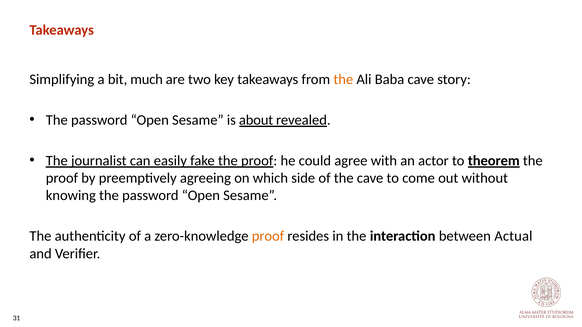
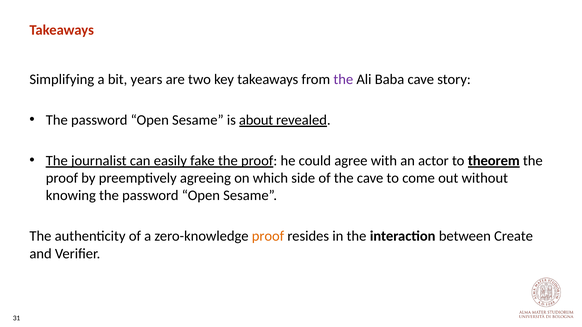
much: much -> years (146, 79)
the colour: orange -> purple (343, 79)
Actual: Actual -> Create (514, 236)
